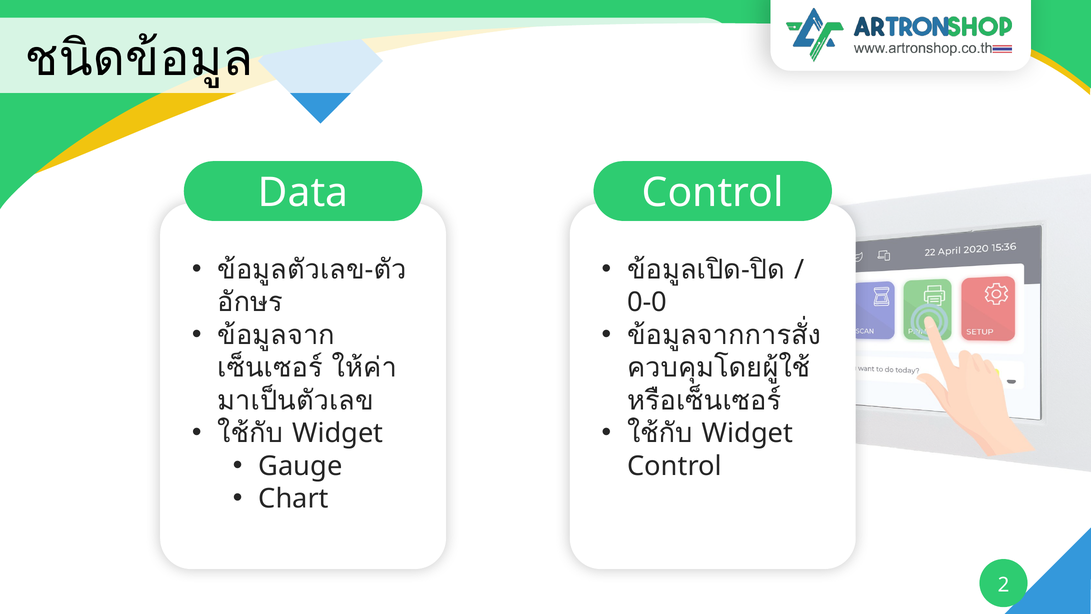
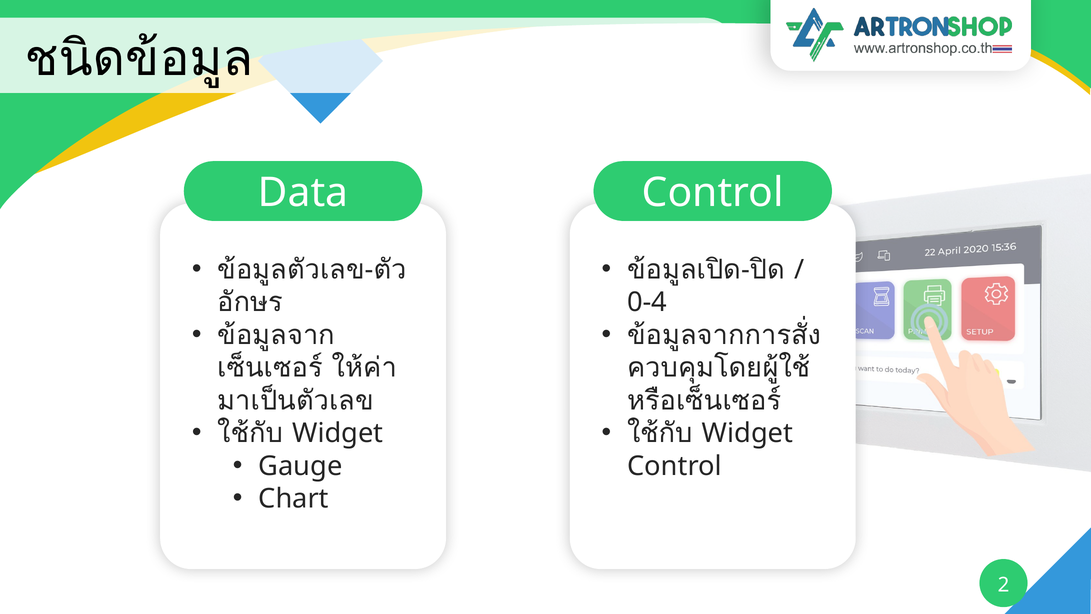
0-0: 0-0 -> 0-4 (647, 302)
